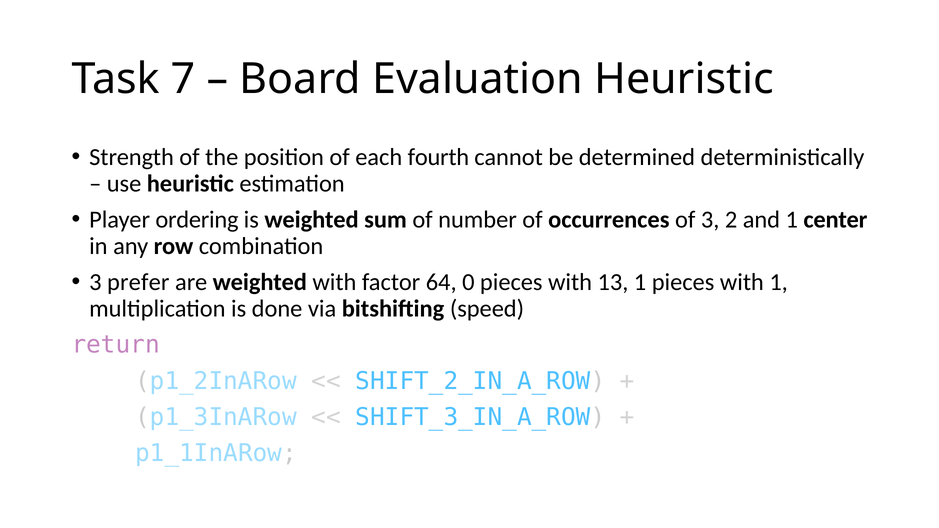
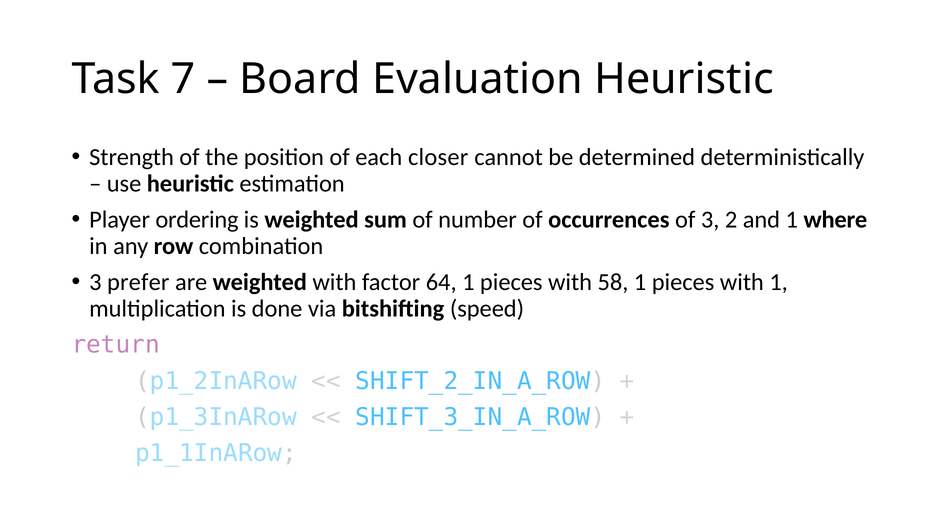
fourth: fourth -> closer (438, 157)
center: center -> where (835, 220)
64 0: 0 -> 1 (468, 282)
13: 13 -> 58 (613, 282)
